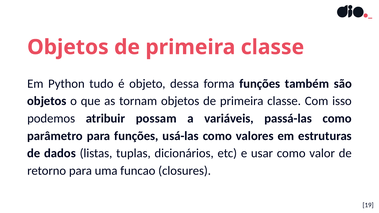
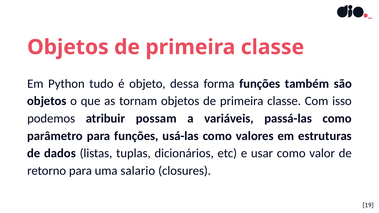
funcao: funcao -> salario (138, 171)
